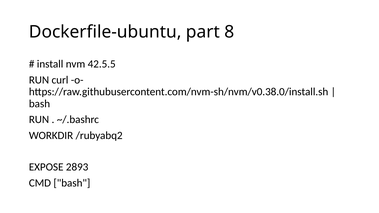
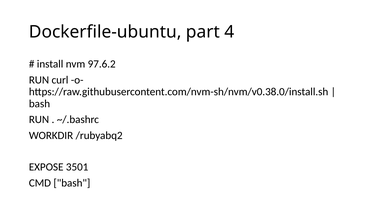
8: 8 -> 4 (229, 32)
42.5.5: 42.5.5 -> 97.6.2 (102, 64)
2893: 2893 -> 3501 (77, 167)
